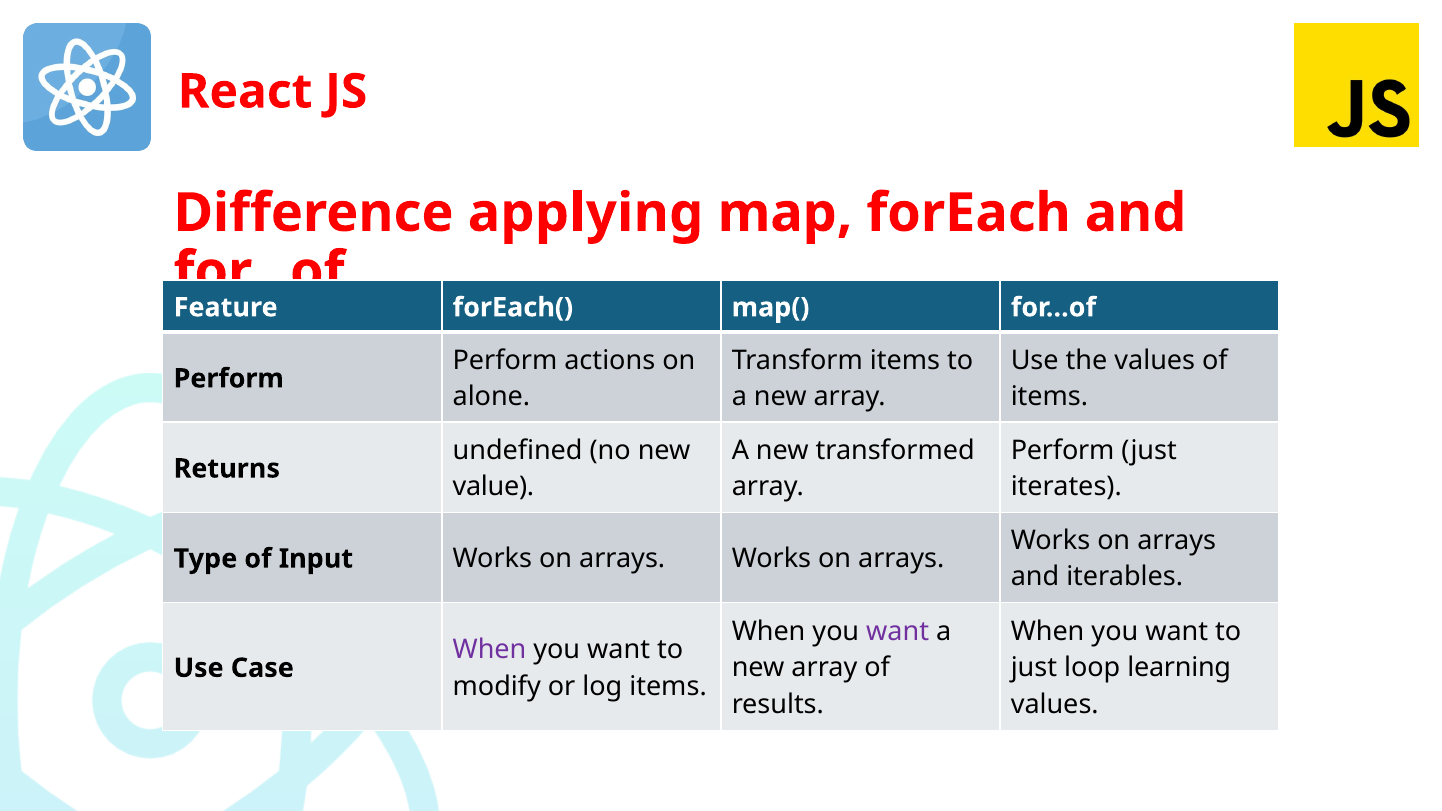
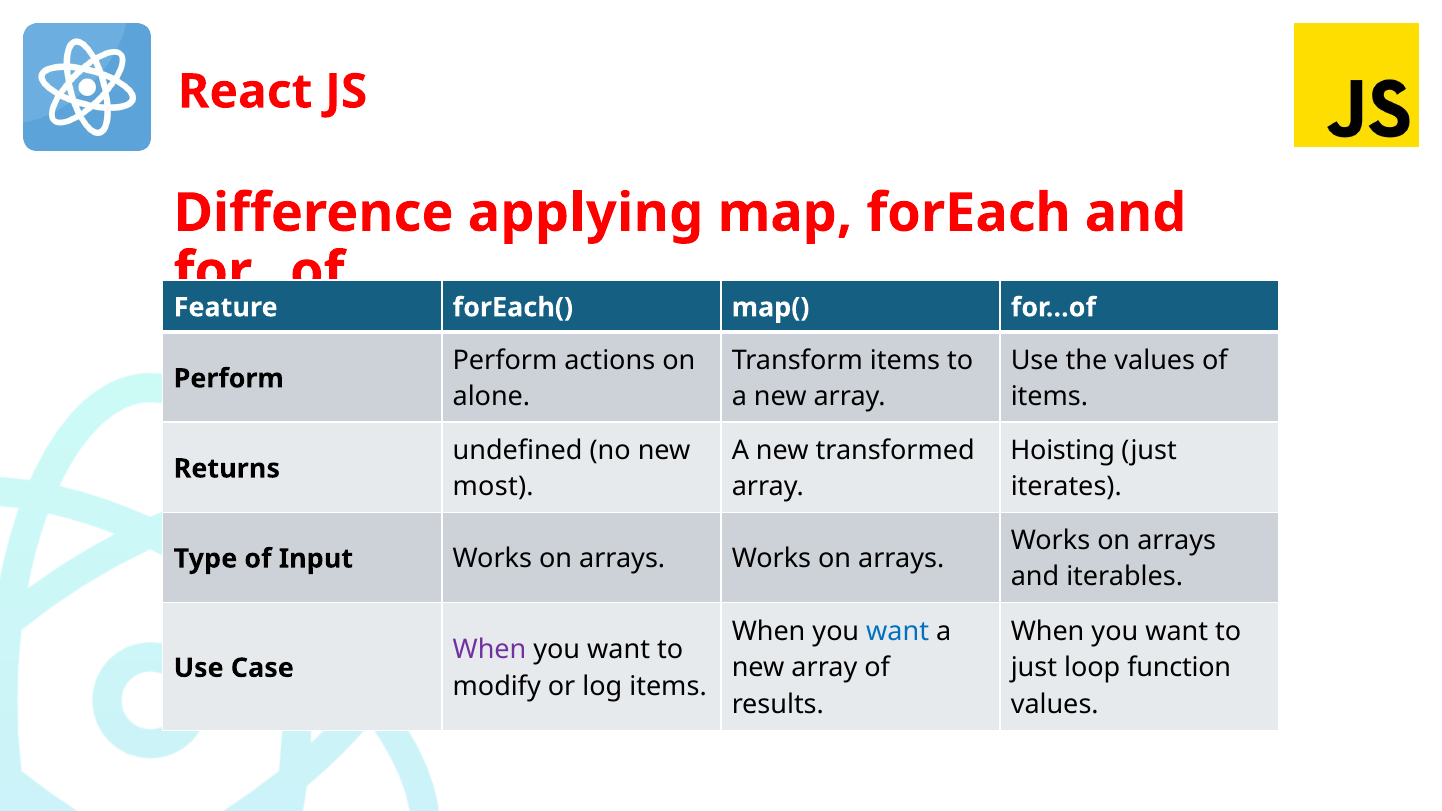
Perform: Perform -> Hoisting (1063, 450)
value: value -> most (493, 487)
want colour: purple -> blue (898, 631)
learning: learning -> function (1179, 668)
